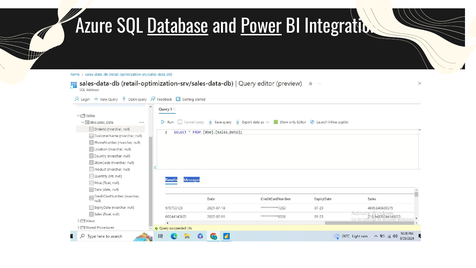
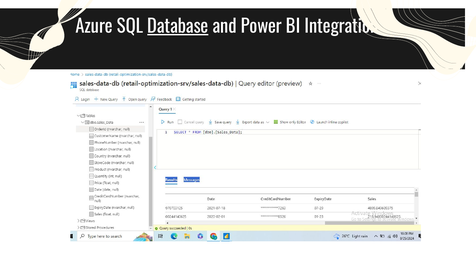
Power underline: present -> none (261, 27)
